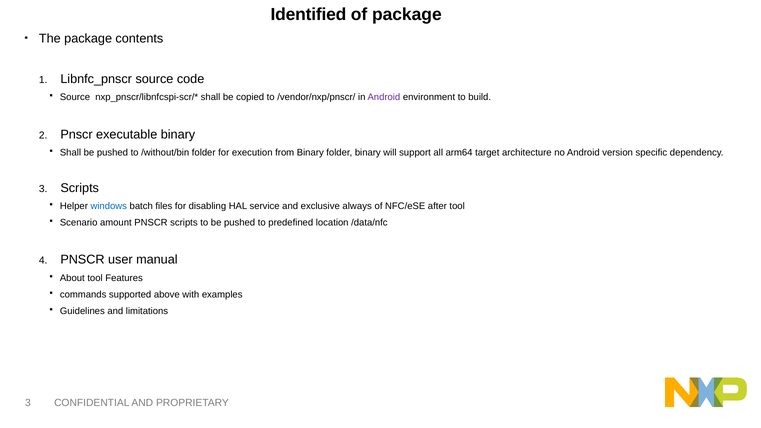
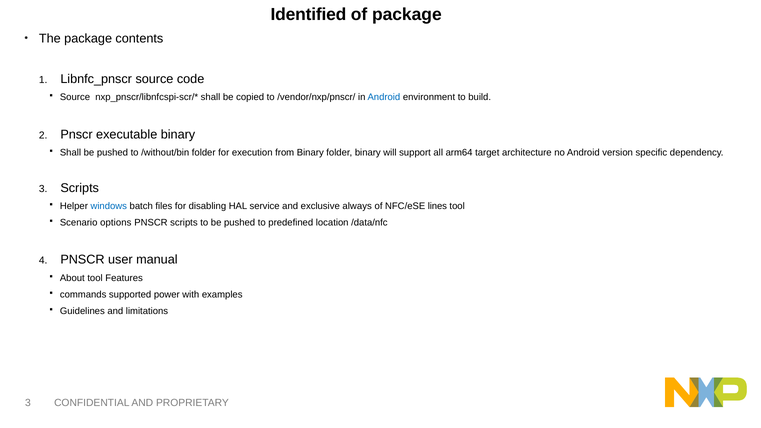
Android colour: purple -> blue (384, 97)
after: after -> lines (437, 206)
amount: amount -> options (116, 223)
above: above -> power (167, 295)
